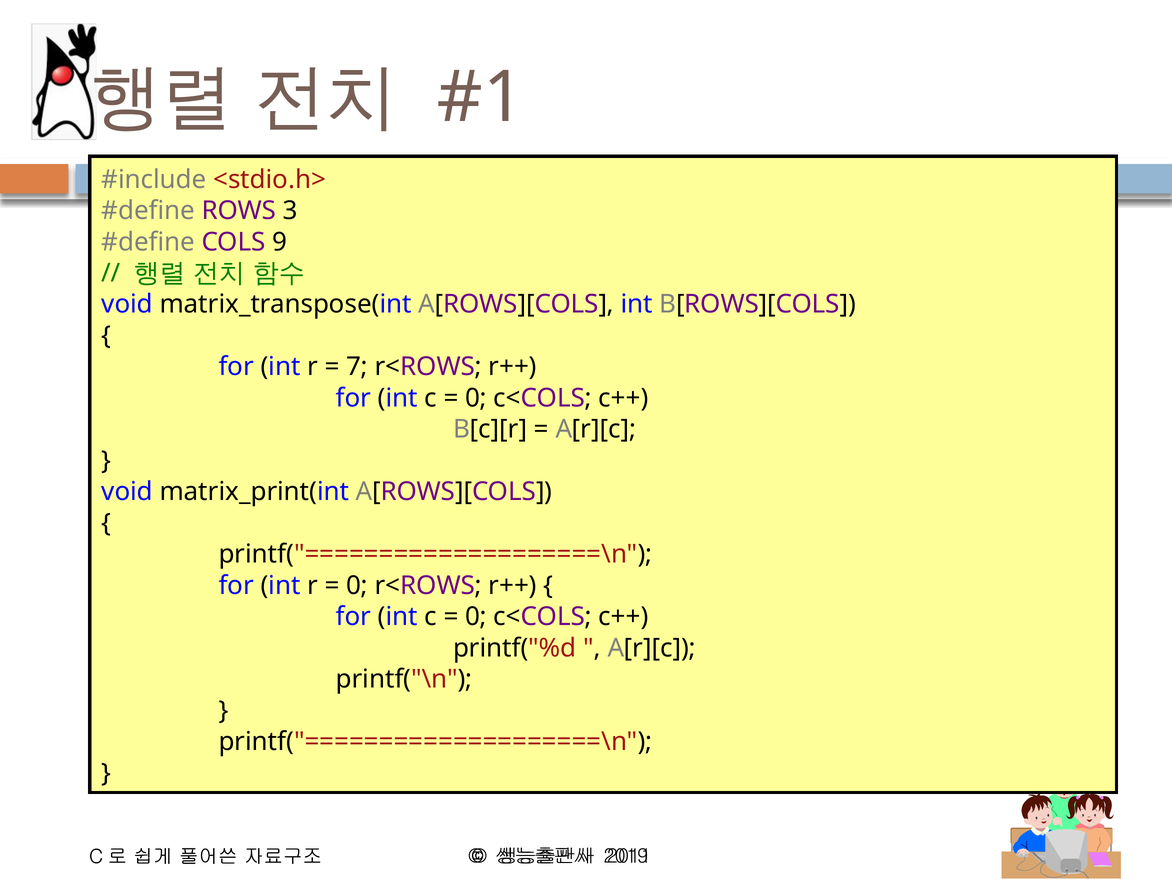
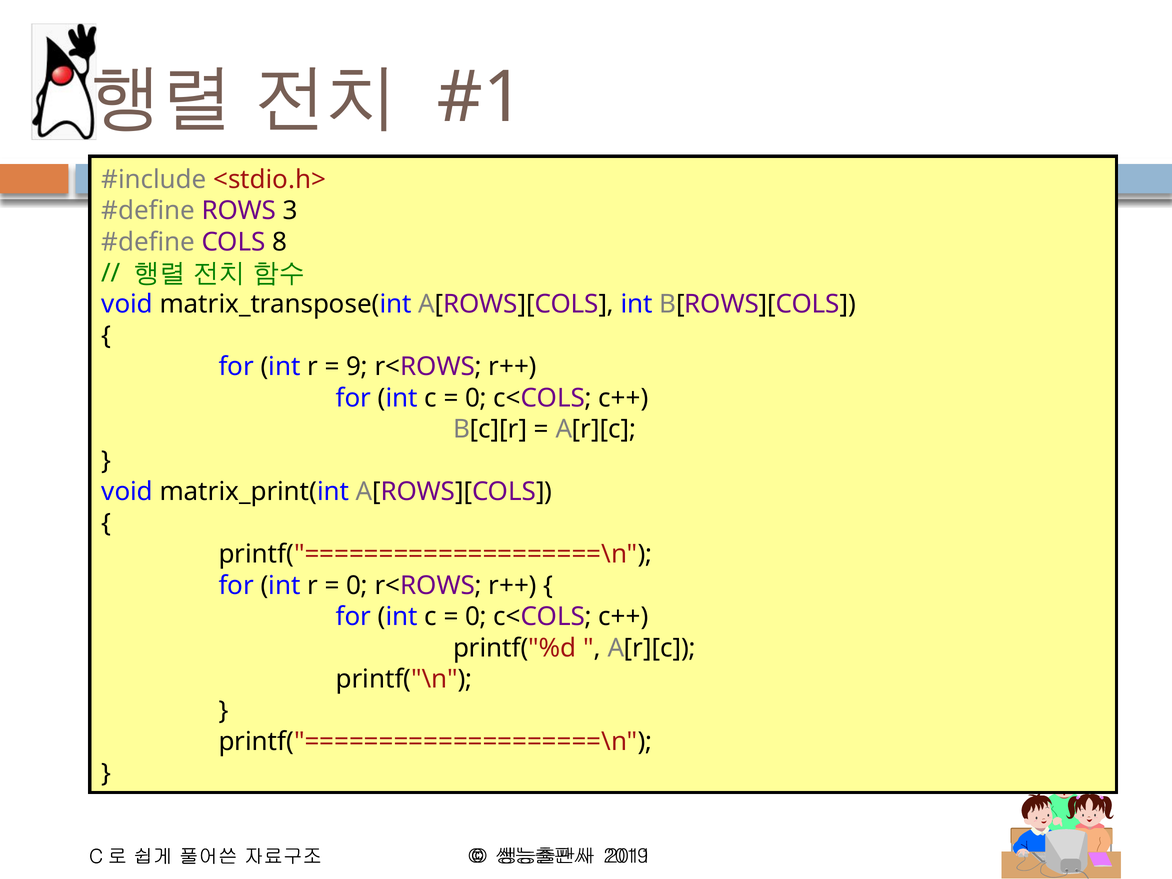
9: 9 -> 8 (280, 242)
7: 7 -> 9 (357, 367)
